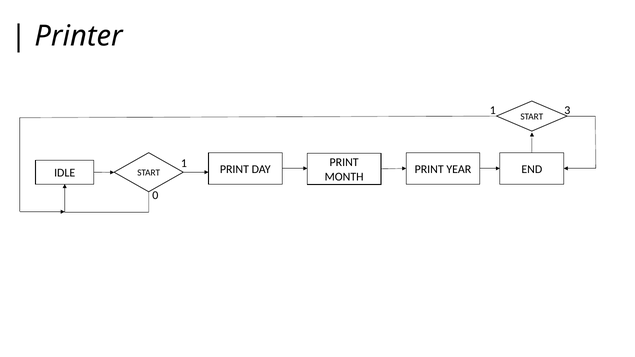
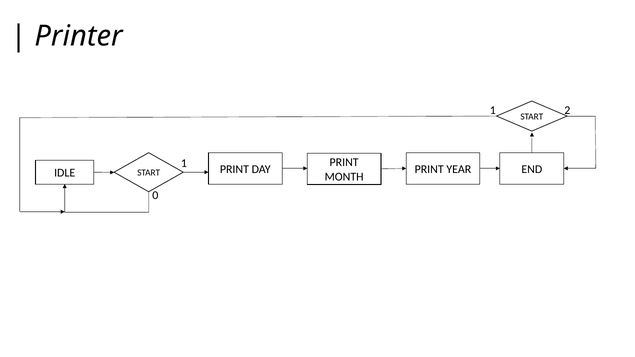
3: 3 -> 2 (567, 111)
